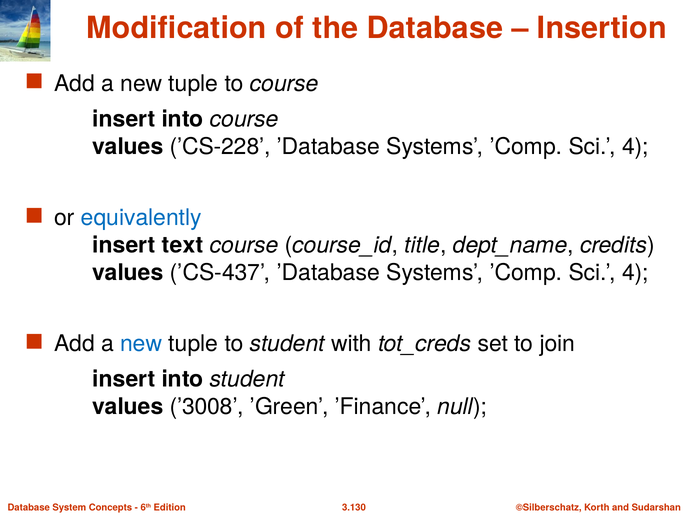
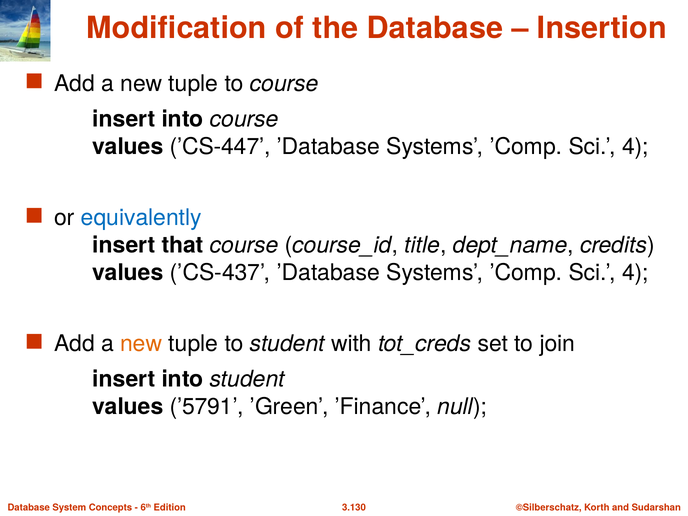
’CS-228: ’CS-228 -> ’CS-447 (220, 147)
text: text -> that (183, 245)
new colour: blue -> orange (141, 344)
’3008: ’3008 -> ’5791 (207, 407)
